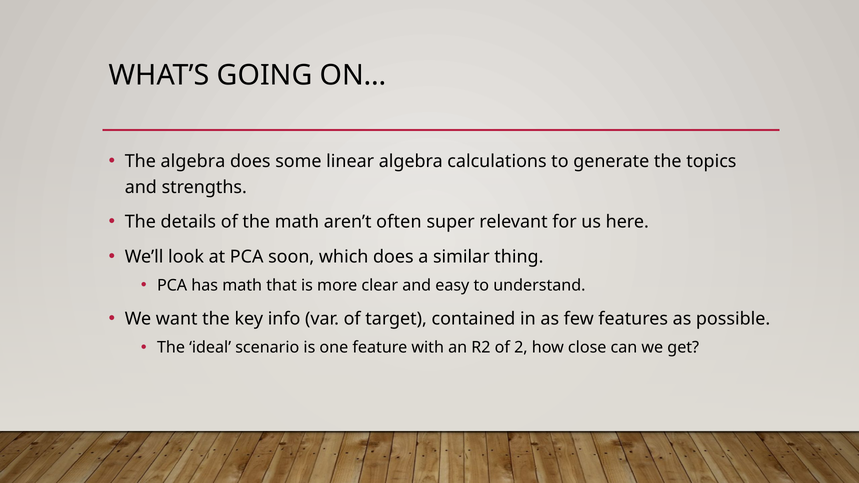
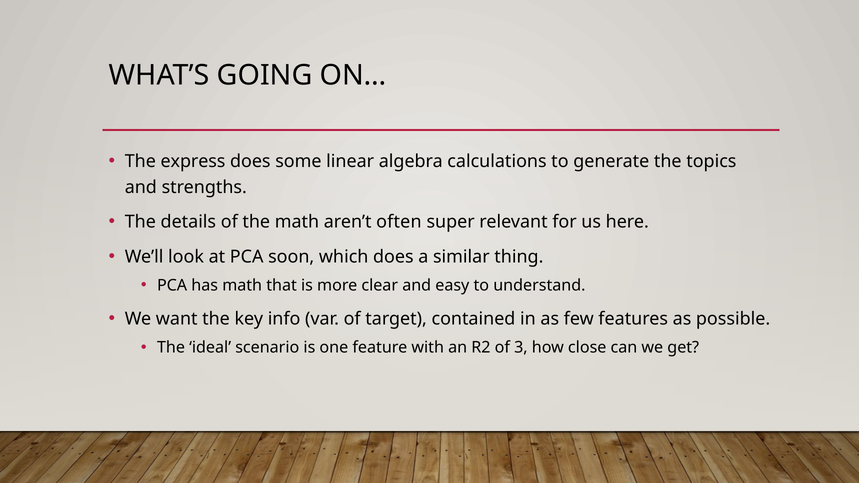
The algebra: algebra -> express (193, 162)
2: 2 -> 3 (521, 348)
